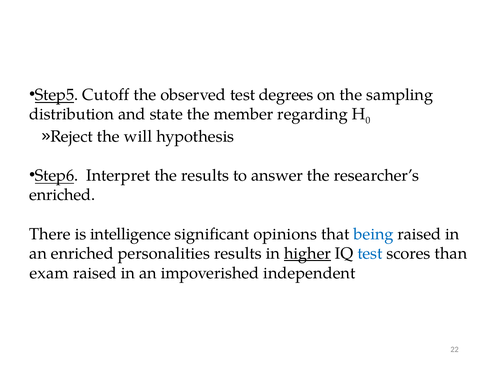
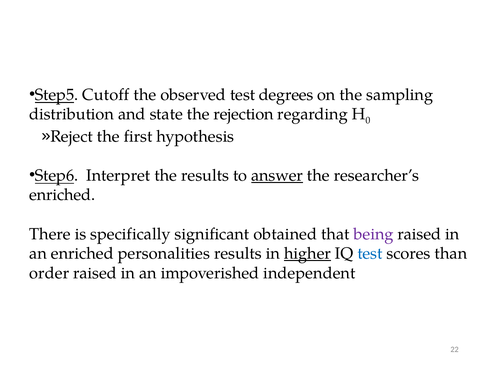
member: member -> rejection (244, 114)
will: will -> first (138, 136)
answer underline: none -> present (277, 175)
intelligence: intelligence -> specifically (130, 234)
opinions: opinions -> obtained (285, 234)
being colour: blue -> purple (374, 234)
exam: exam -> order (49, 273)
